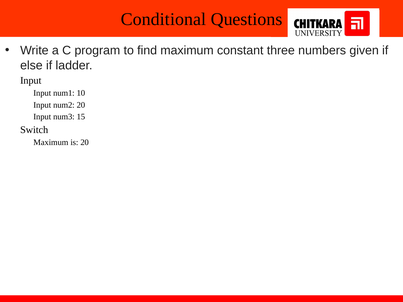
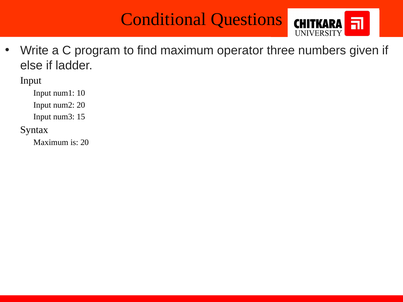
constant: constant -> operator (240, 51)
Switch: Switch -> Syntax (34, 130)
